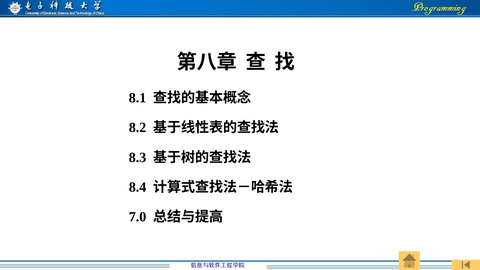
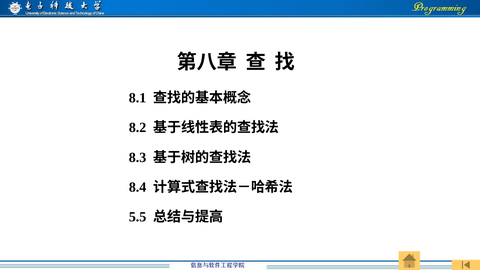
7.0: 7.0 -> 5.5 (138, 217)
